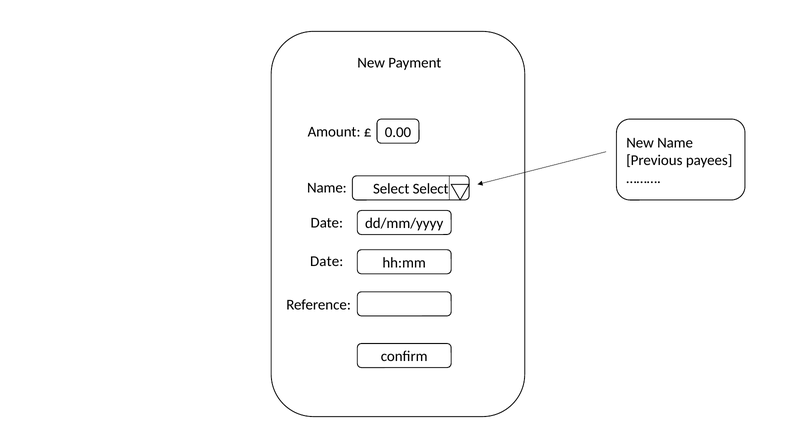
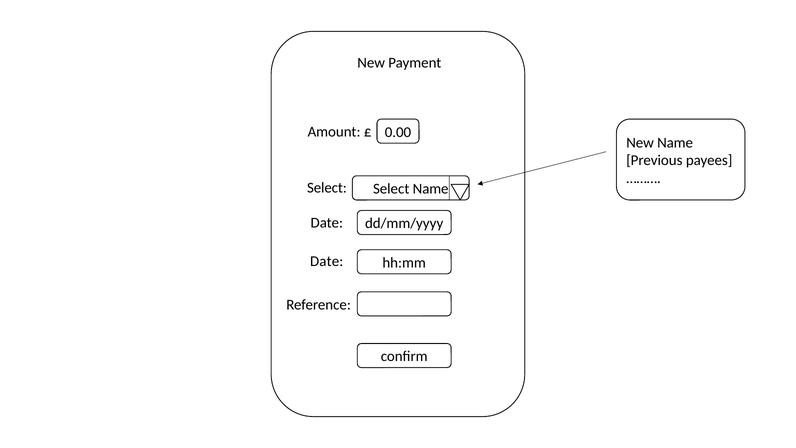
Name: Name -> Select (327, 188)
Select Select: Select -> Name (431, 189)
